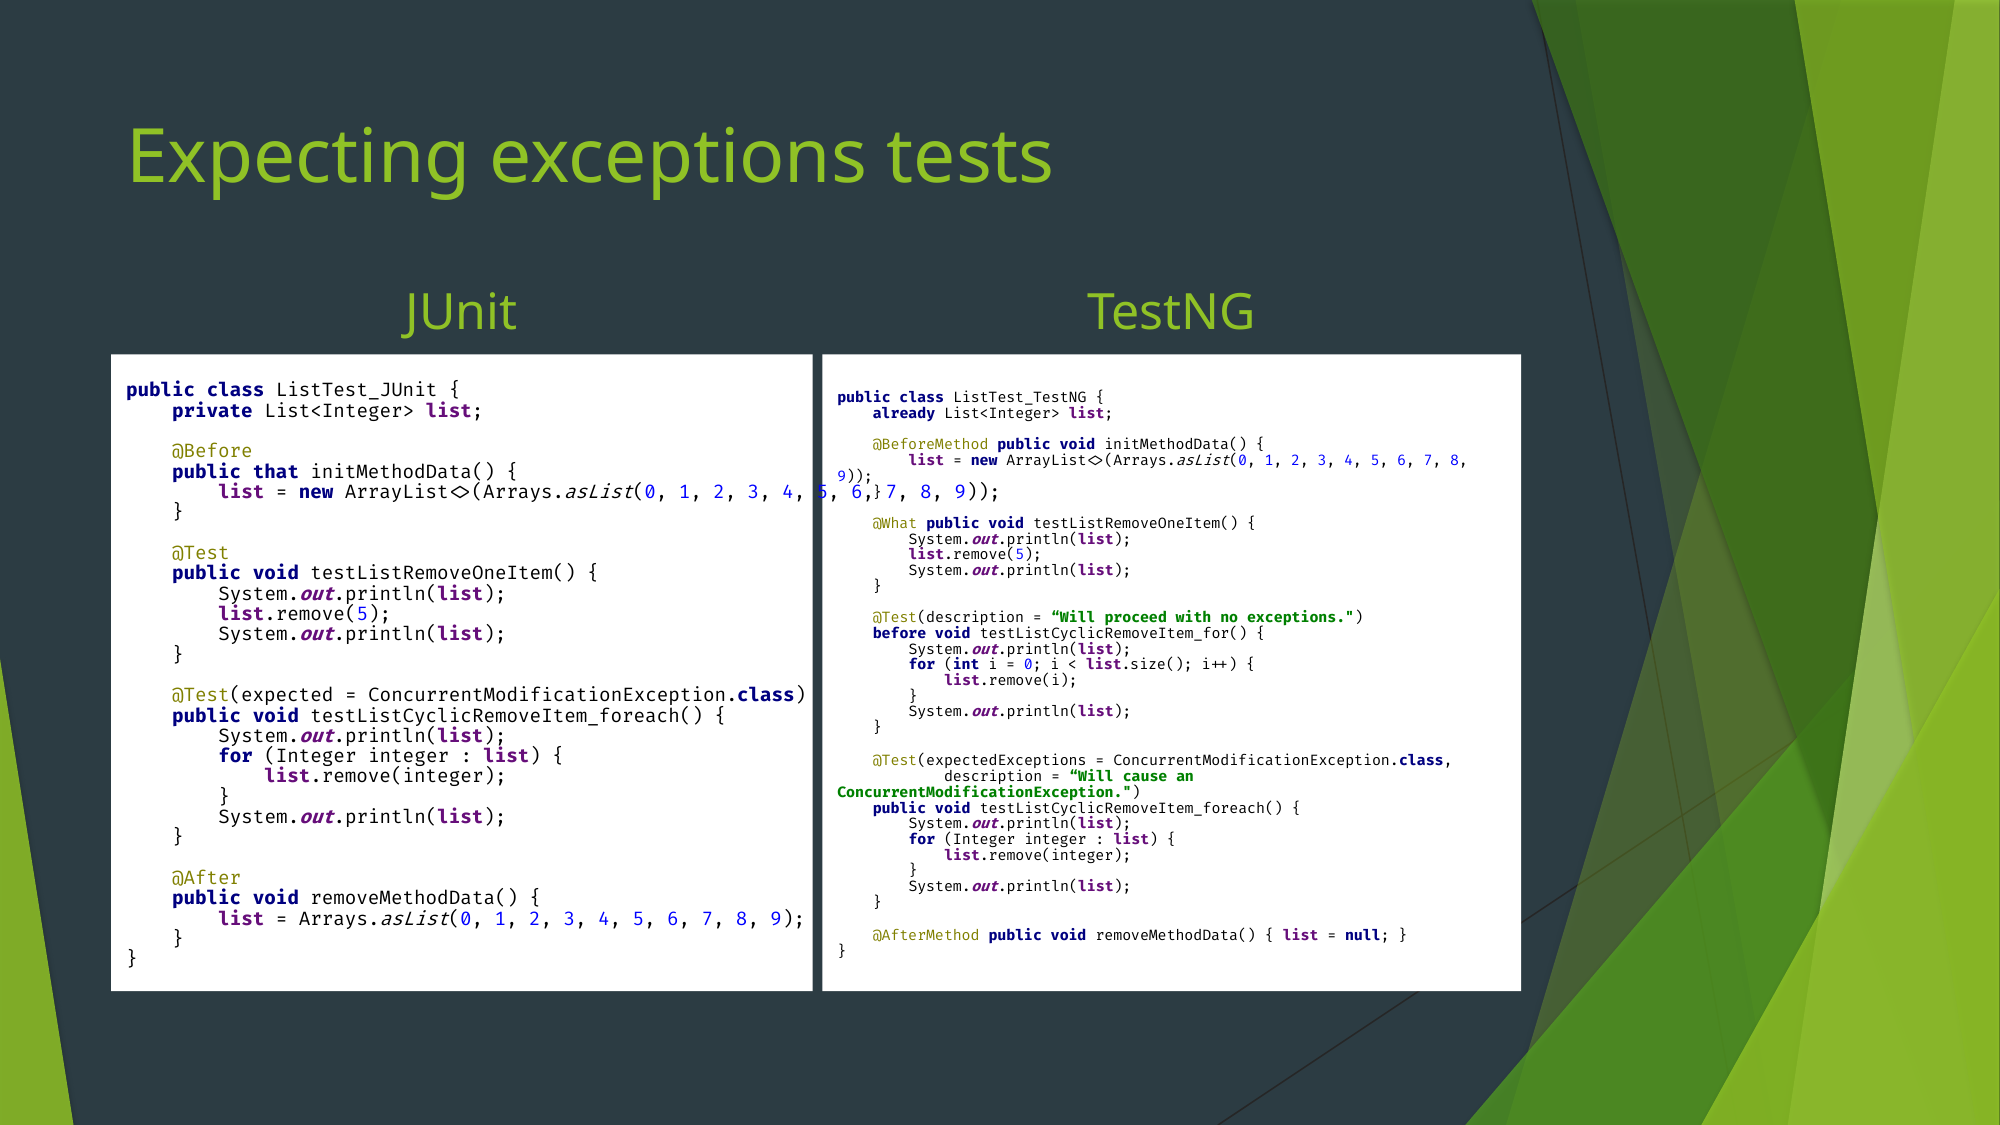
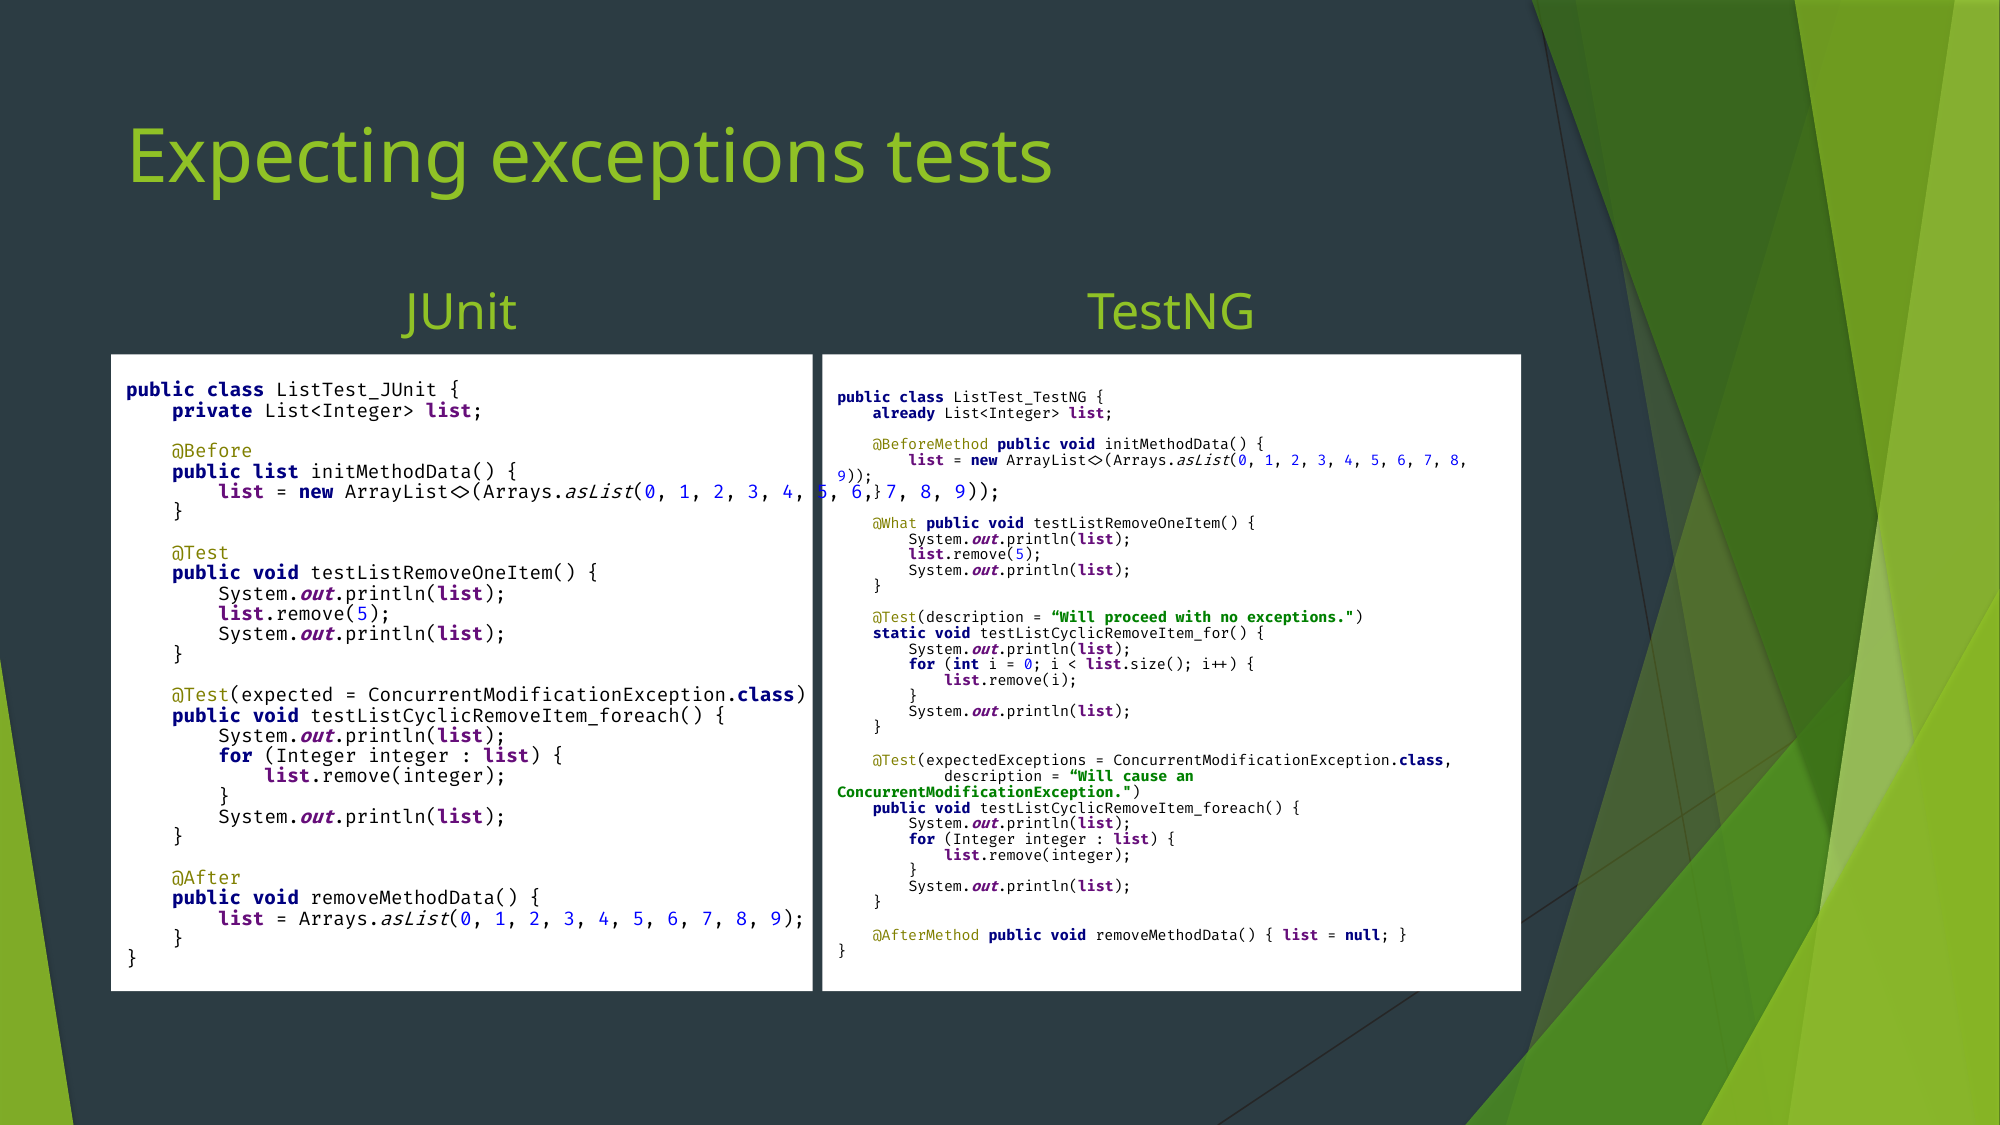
public that: that -> list (276, 472)
before: before -> static (900, 634)
